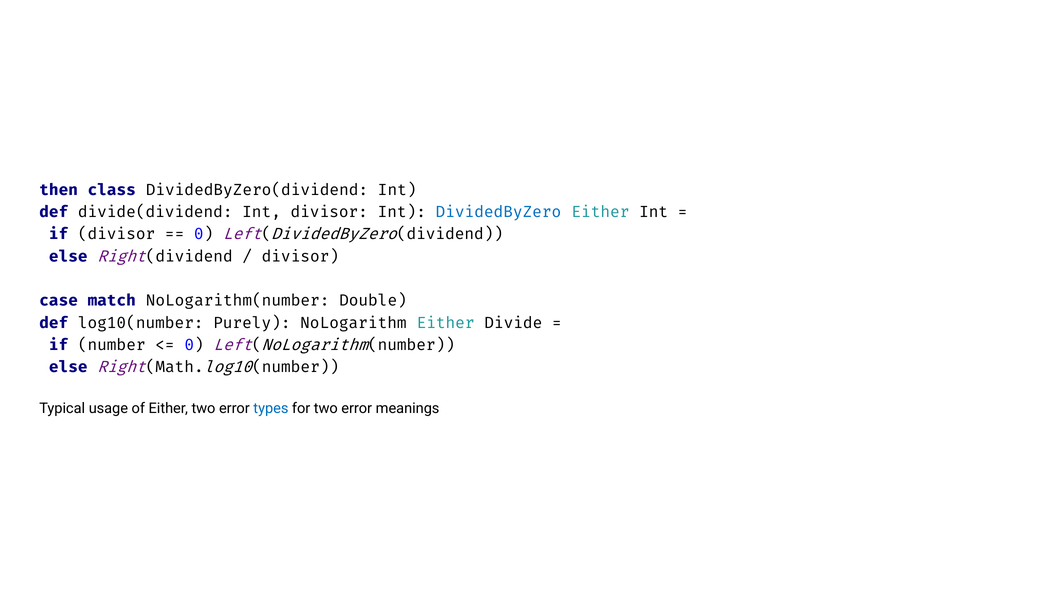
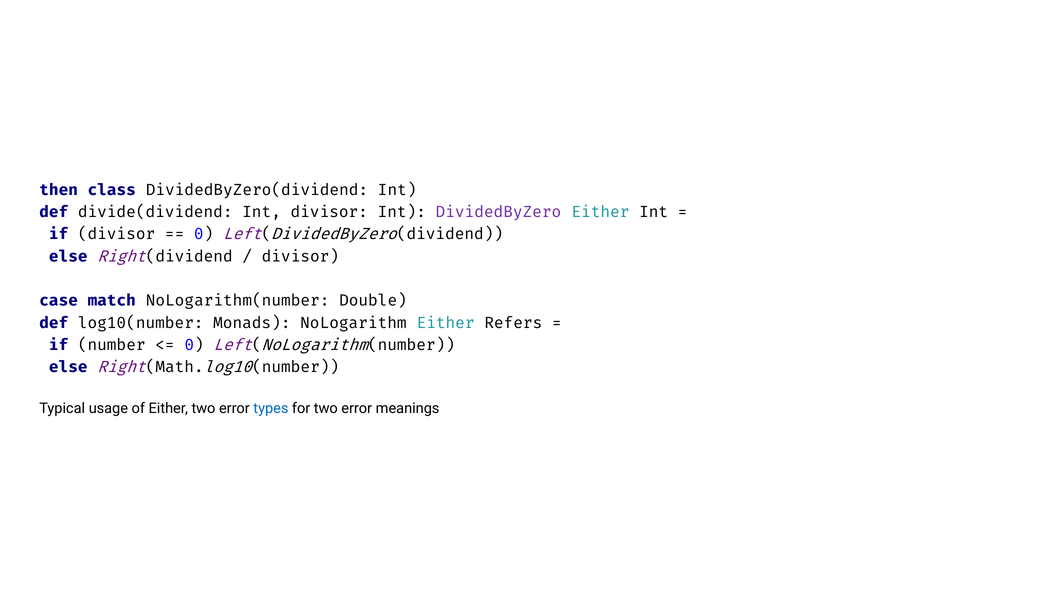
DividedByZero colour: blue -> purple (498, 212)
Purely: Purely -> Monads (252, 323)
Divide: Divide -> Refers (513, 323)
